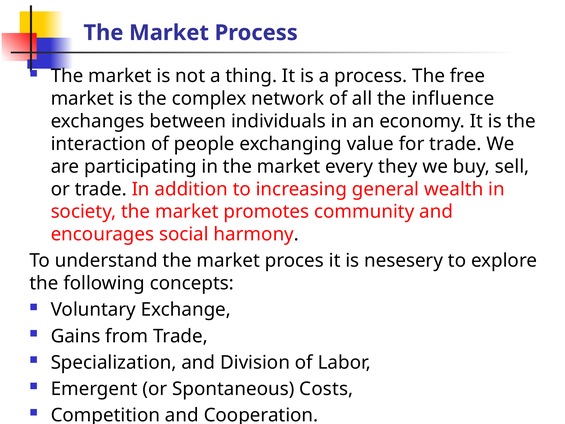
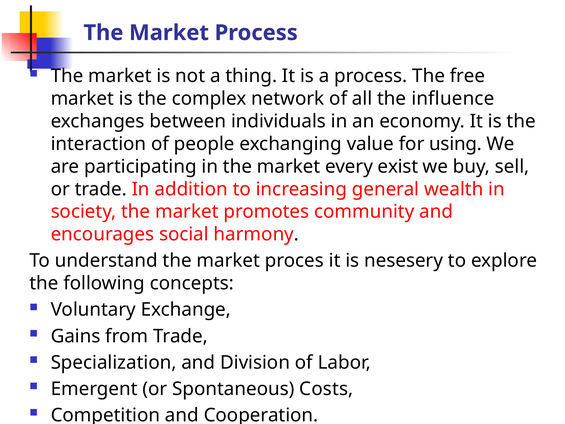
for trade: trade -> using (456, 144)
they: they -> exist (398, 166)
